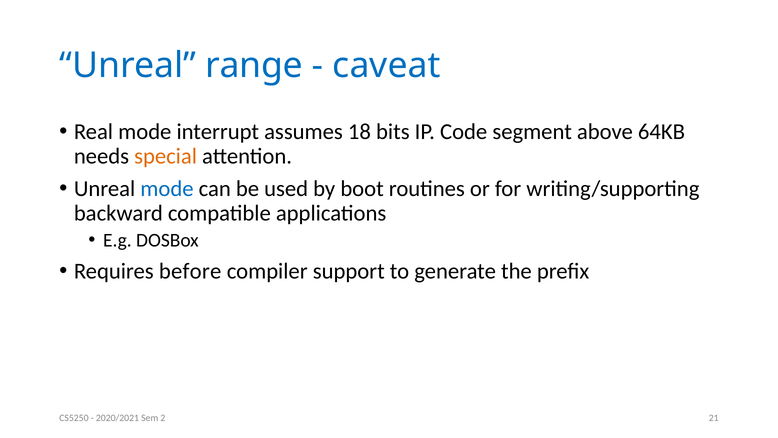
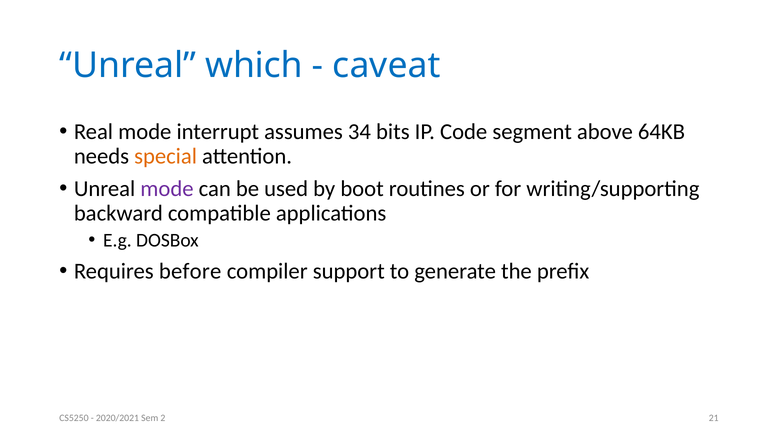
range: range -> which (254, 65)
18: 18 -> 34 (359, 132)
mode colour: blue -> purple (167, 189)
